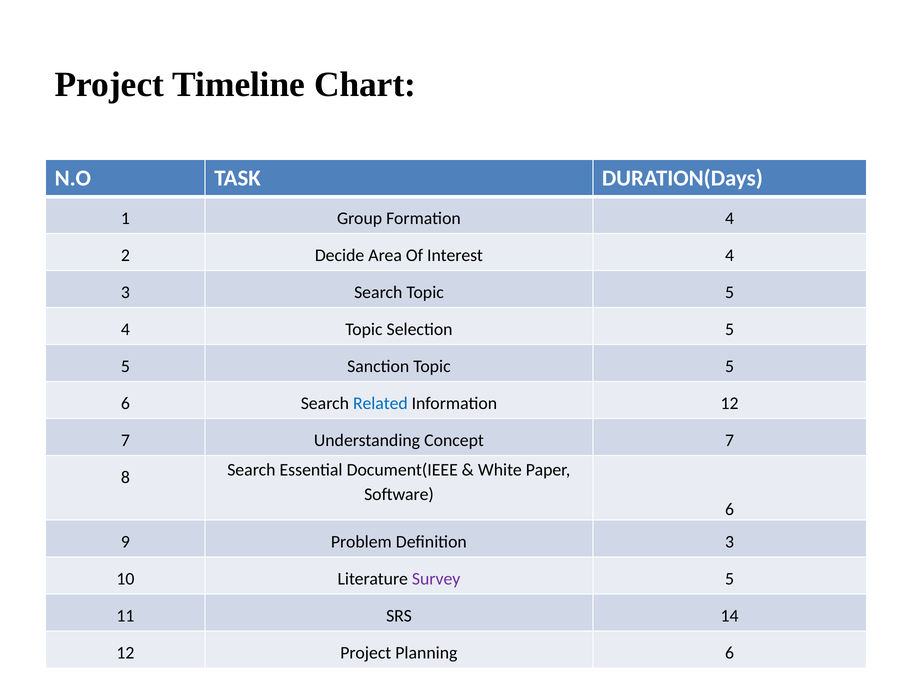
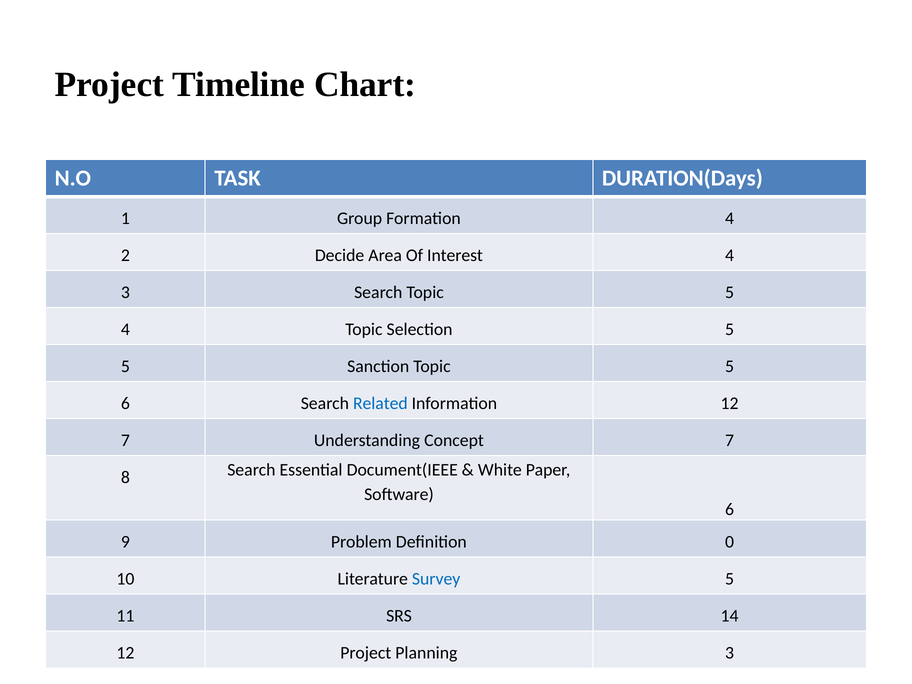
Definition 3: 3 -> 0 (730, 542)
Survey colour: purple -> blue (436, 579)
Planning 6: 6 -> 3 (730, 653)
